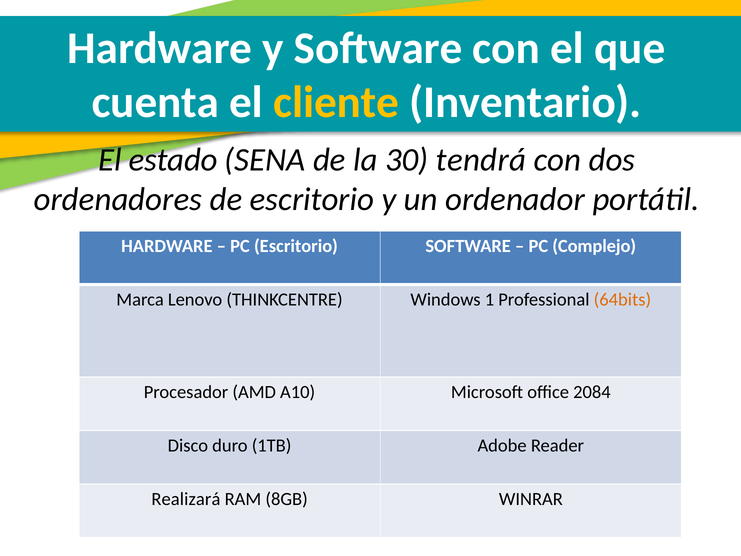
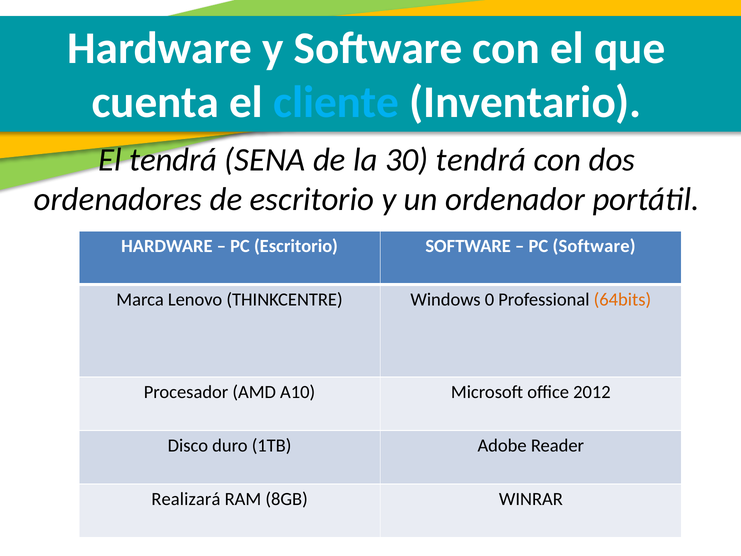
cliente colour: yellow -> light blue (336, 102)
El estado: estado -> tendrá (173, 160)
PC Complejo: Complejo -> Software (594, 246)
1: 1 -> 0 (489, 300)
2084: 2084 -> 2012 (592, 392)
